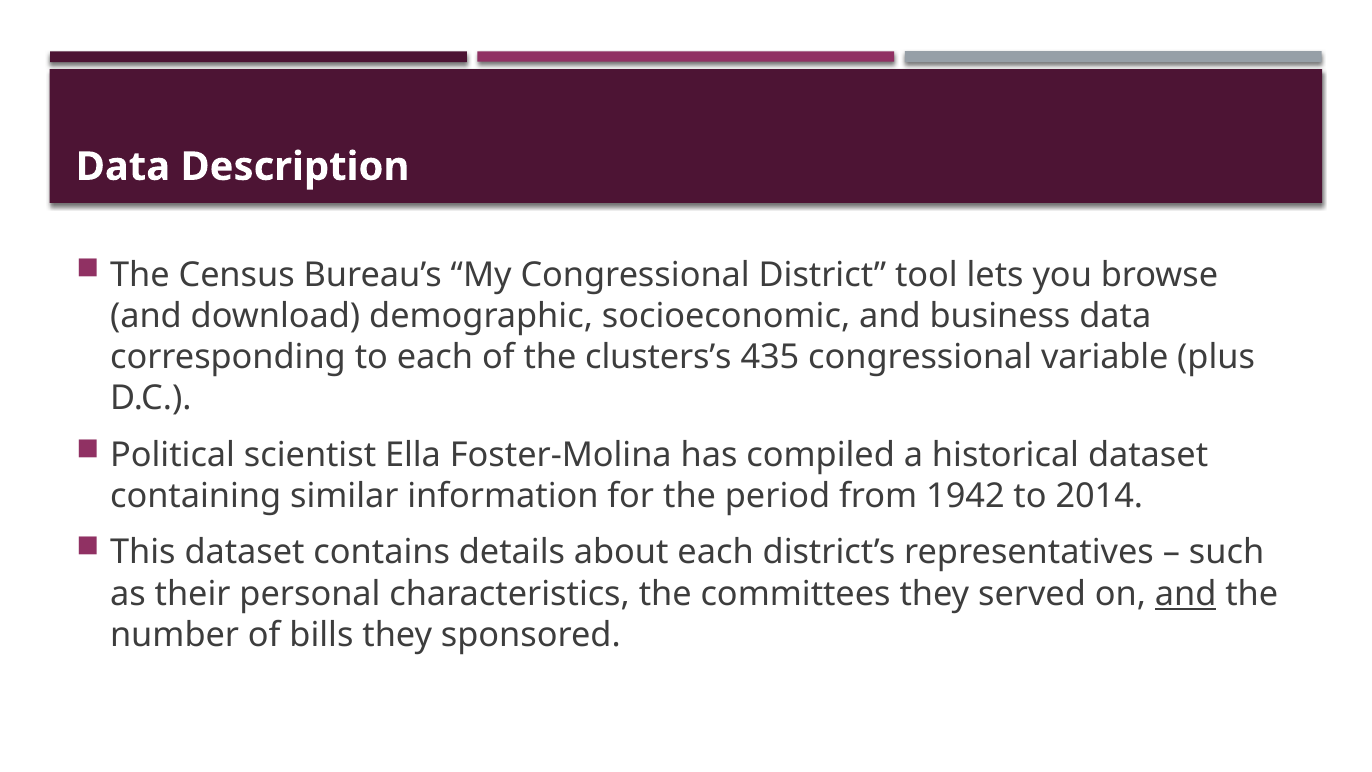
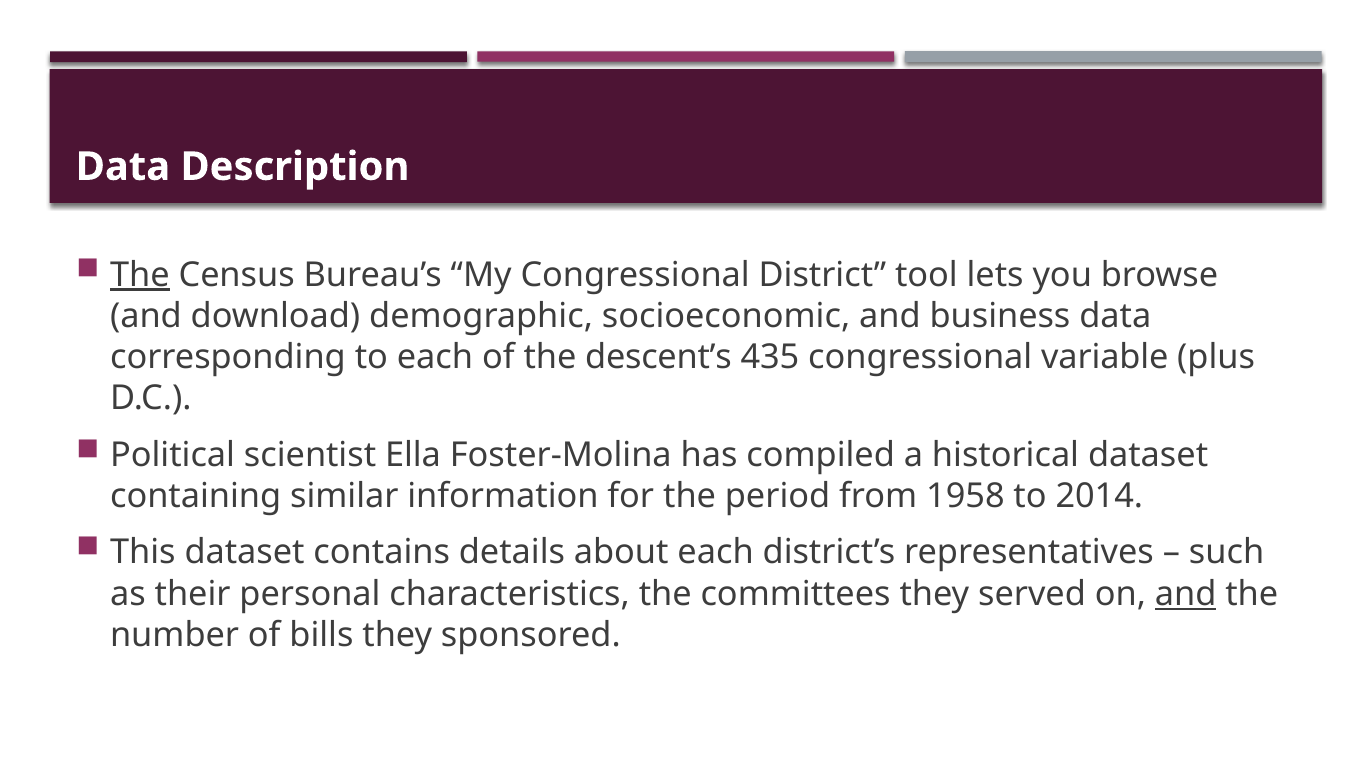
The underline: none -> present (140, 275)
clusters’s: clusters’s -> descent’s (659, 357)
1942: 1942 -> 1958 (965, 496)
